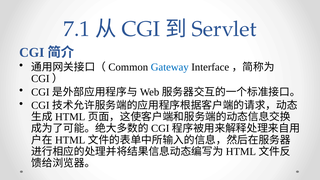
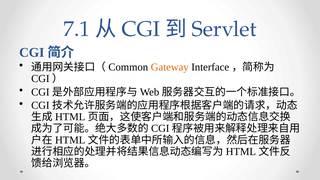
Gateway colour: blue -> orange (170, 67)
